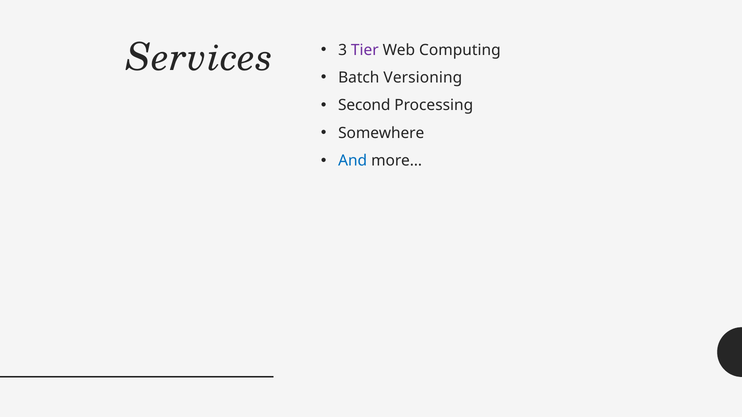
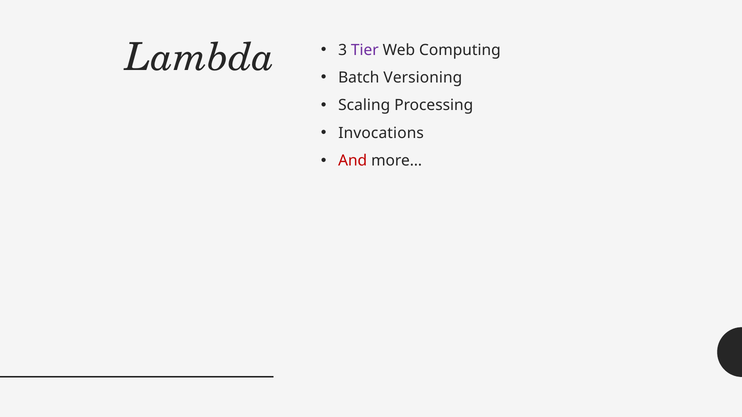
Services: Services -> Lambda (200, 57)
Second: Second -> Scaling (364, 105)
Somewhere: Somewhere -> Invocations (381, 133)
And colour: blue -> red (353, 161)
